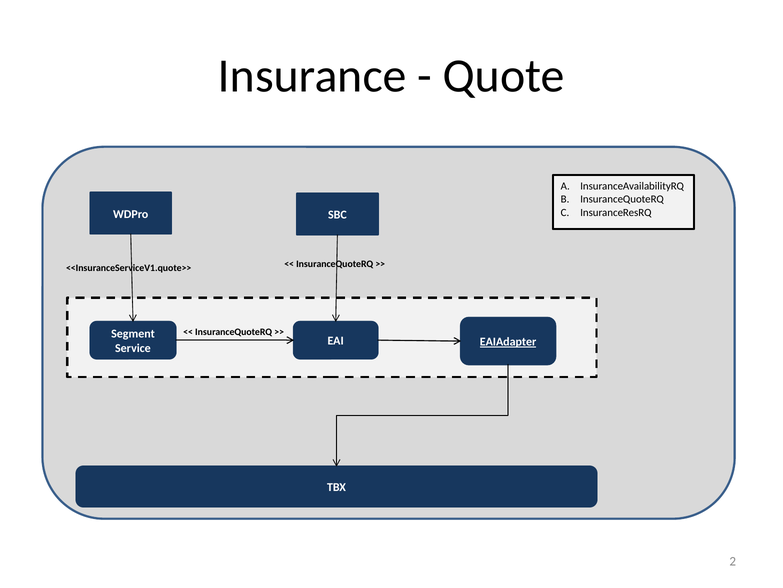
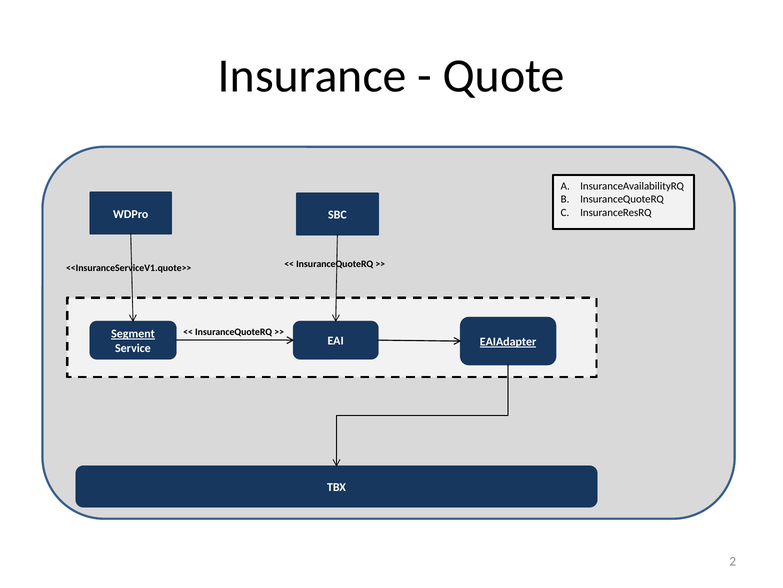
Segment underline: none -> present (133, 333)
